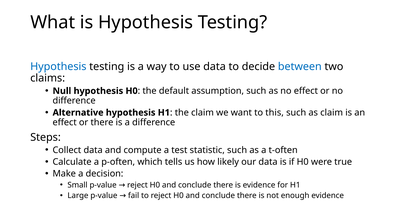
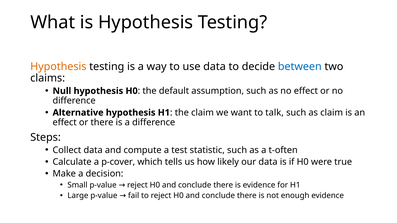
Hypothesis colour: blue -> orange (58, 67)
this: this -> talk (275, 113)
p-often: p-often -> p-cover (118, 162)
